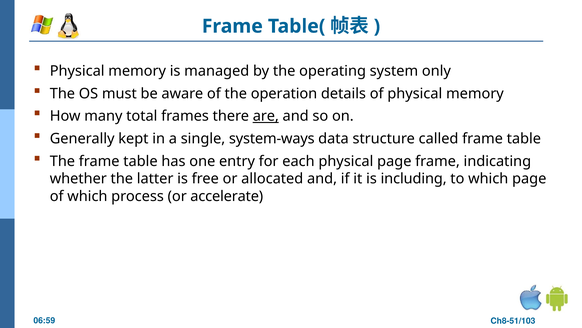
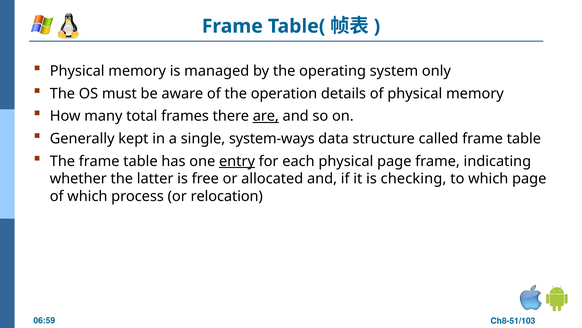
entry underline: none -> present (237, 161)
including: including -> checking (413, 178)
accelerate: accelerate -> relocation (227, 196)
